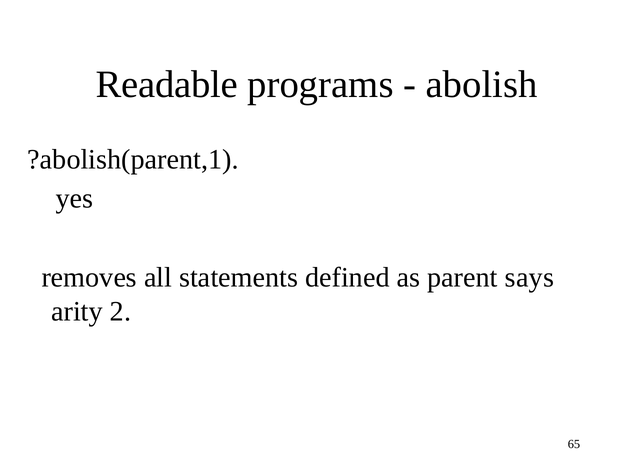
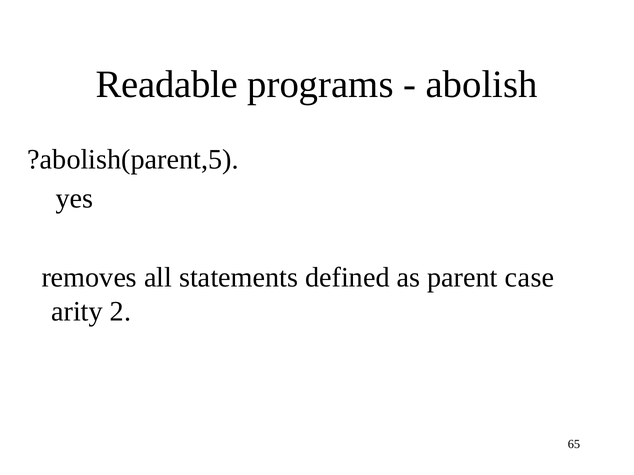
?abolish(parent,1: ?abolish(parent,1 -> ?abolish(parent,5 (133, 159)
says: says -> case (530, 278)
